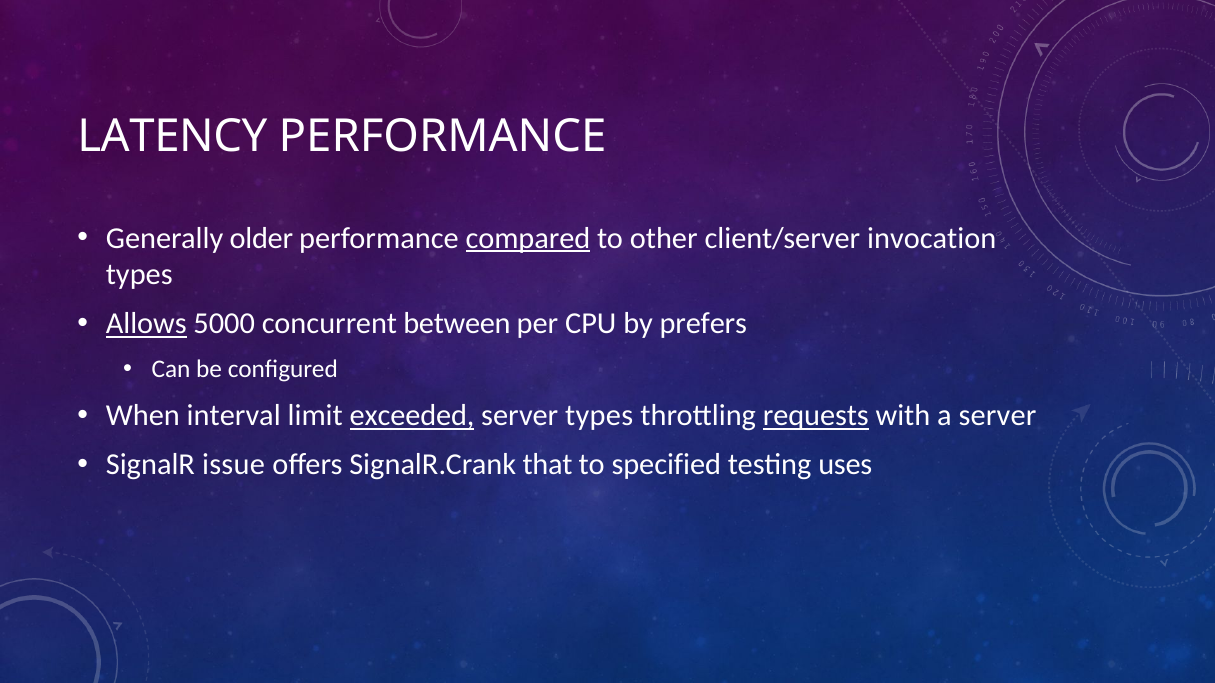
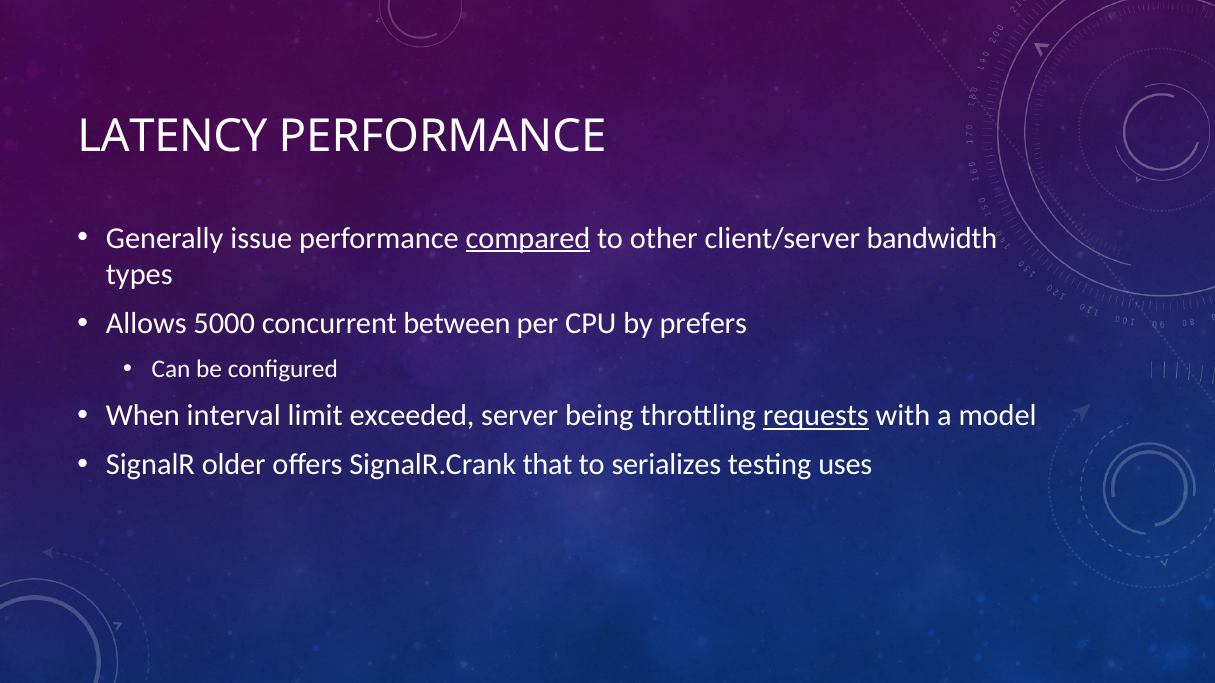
older: older -> issue (261, 238)
invocation: invocation -> bandwidth (932, 238)
Allows underline: present -> none (146, 324)
exceeded underline: present -> none (412, 416)
server types: types -> being (599, 416)
a server: server -> model (998, 416)
issue: issue -> older (234, 465)
specified: specified -> serializes (666, 465)
